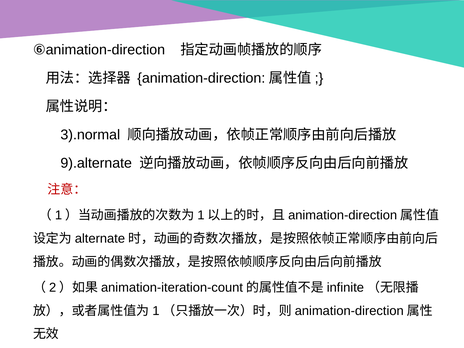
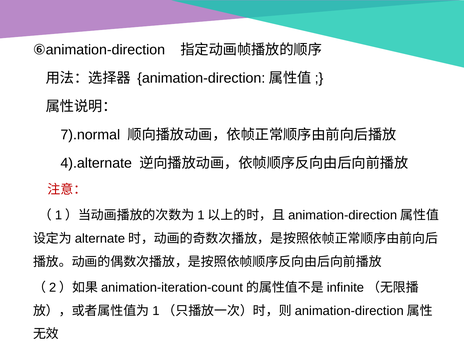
3).normal: 3).normal -> 7).normal (90, 135)
9).alternate: 9).alternate -> 4).alternate (96, 163)
